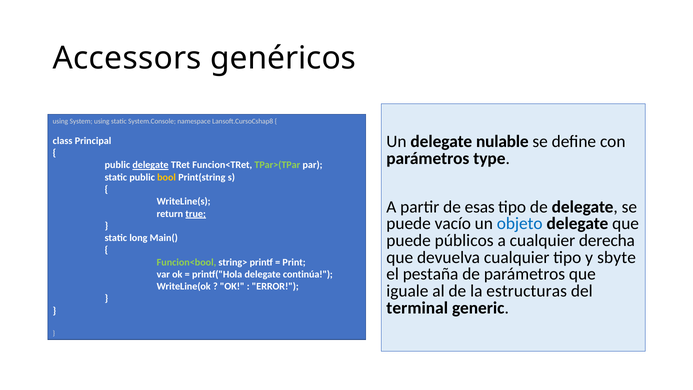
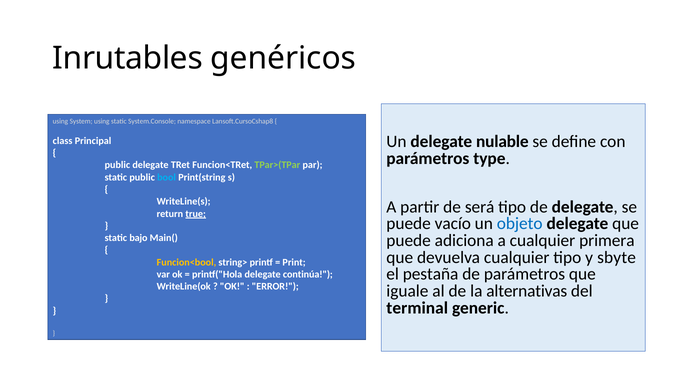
Accessors: Accessors -> Inrutables (128, 58)
delegate underline: present -> none (151, 165)
bool colour: yellow -> light blue (167, 177)
esas: esas -> será (480, 207)
públicos: públicos -> adiciona (464, 240)
derecha: derecha -> primera (607, 240)
long: long -> bajo (138, 238)
Funcion<bool colour: light green -> yellow (186, 262)
estructuras: estructuras -> alternativas (527, 291)
